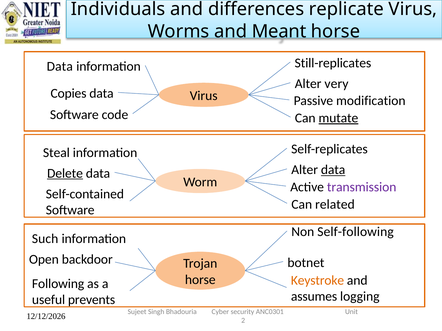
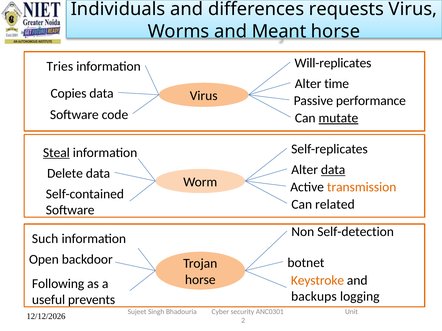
replicate: replicate -> requests (346, 9)
Still-replicates: Still-replicates -> Will-replicates (333, 63)
Data: Data -> Tries (60, 66)
very: very -> time (337, 84)
modification: modification -> performance (371, 101)
Steal underline: none -> present (56, 153)
Delete underline: present -> none (65, 174)
transmission colour: purple -> orange (362, 187)
Self-following: Self-following -> Self-detection (356, 232)
assumes: assumes -> backups (314, 297)
